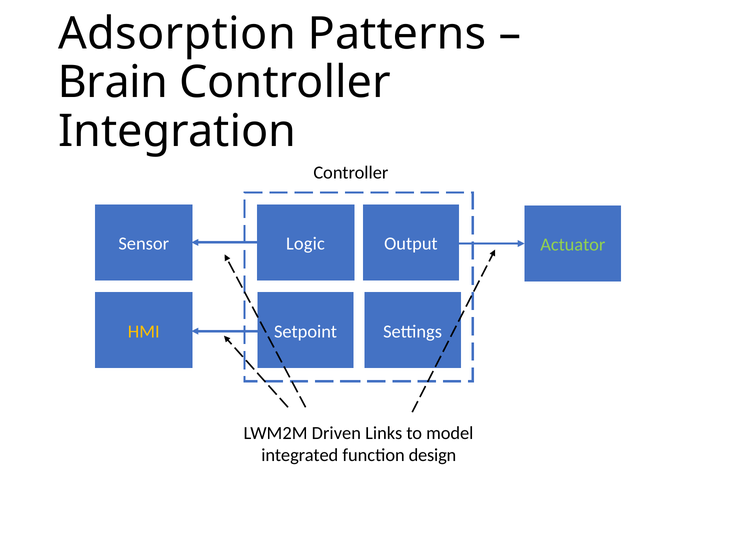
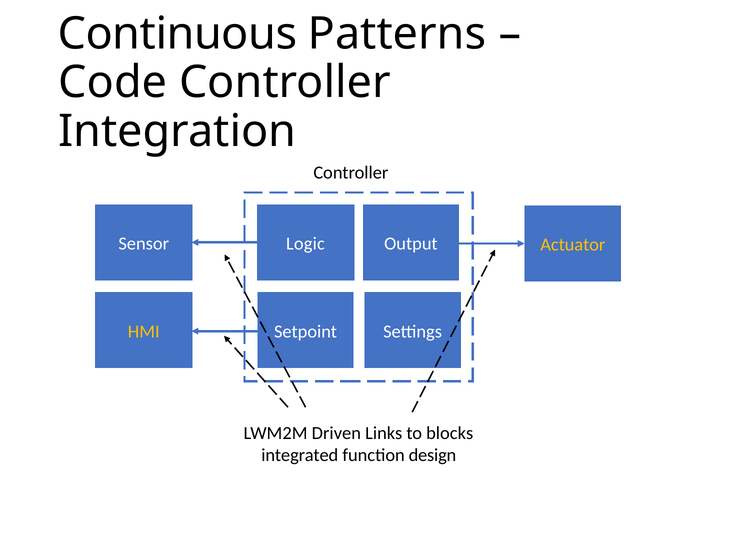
Adsorption: Adsorption -> Continuous (177, 34)
Brain: Brain -> Code (113, 83)
Actuator colour: light green -> yellow (573, 245)
model: model -> blocks (450, 433)
